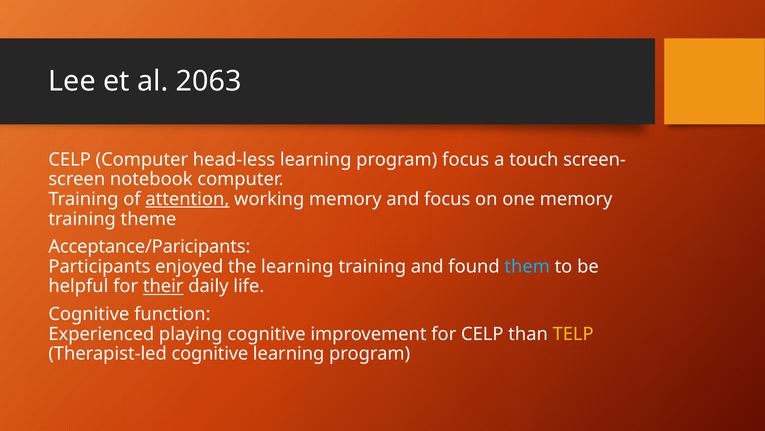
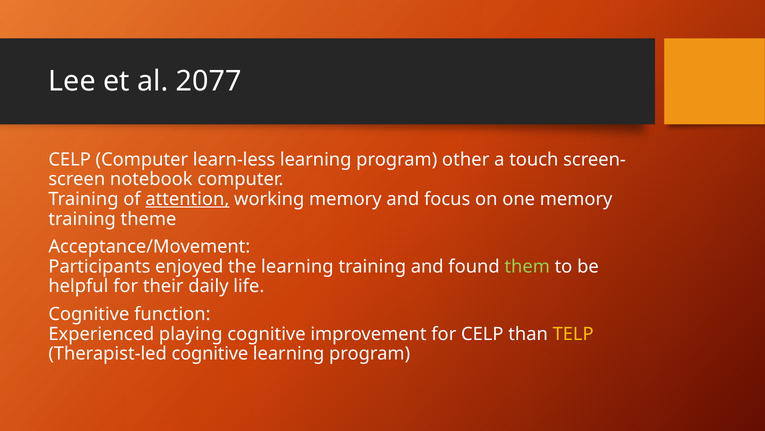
2063: 2063 -> 2077 (209, 81)
head-less: head-less -> learn-less (234, 159)
program focus: focus -> other (466, 159)
Acceptance/Paricipants: Acceptance/Paricipants -> Acceptance/Movement (149, 246)
them colour: light blue -> light green (527, 266)
their underline: present -> none (163, 286)
